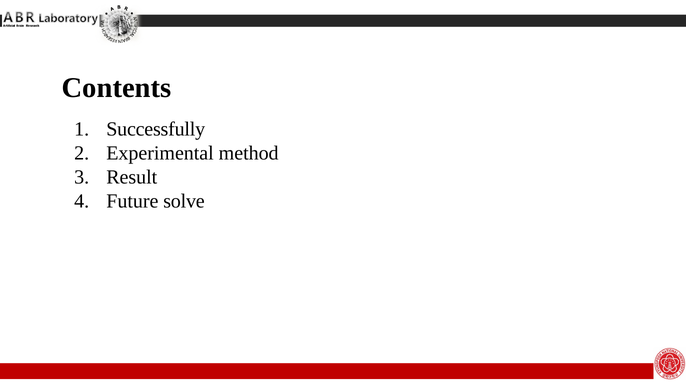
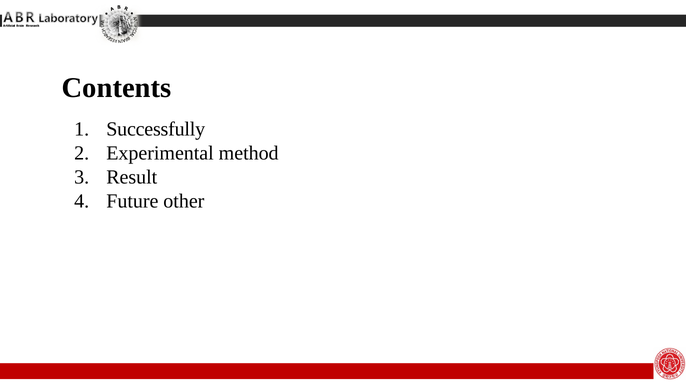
solve: solve -> other (184, 201)
